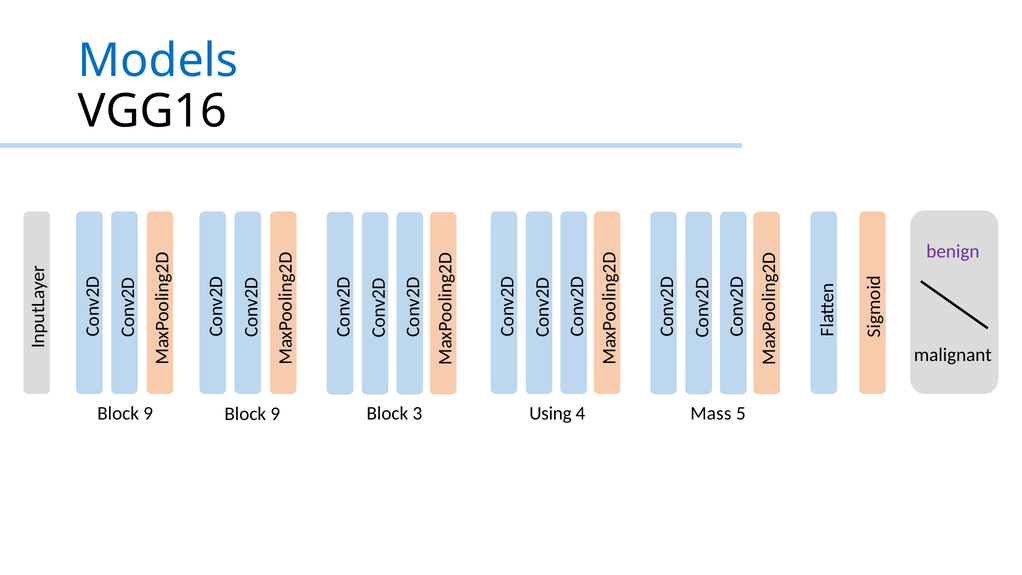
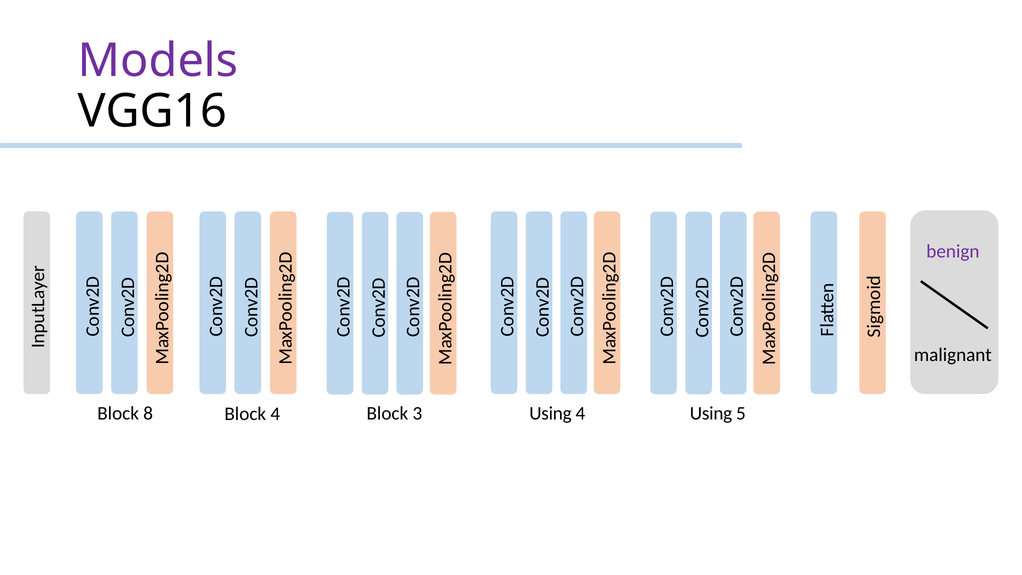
Models colour: blue -> purple (158, 61)
9: 9 -> 8 (148, 413)
9: 9 -> 4 (275, 414)
4 Mass: Mass -> Using (711, 413)
